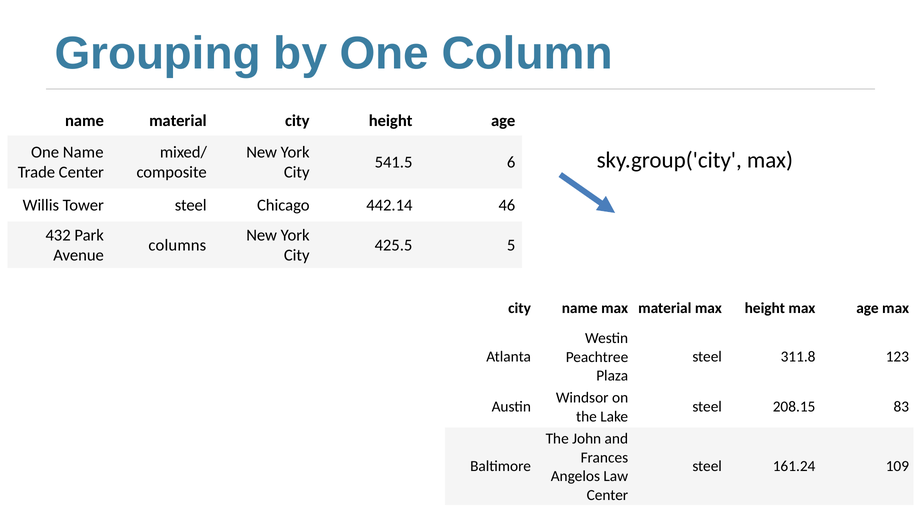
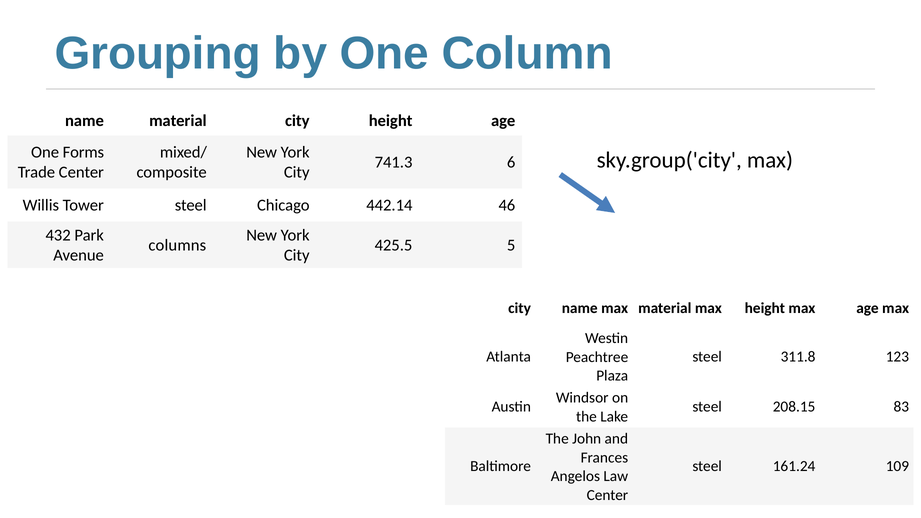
One Name: Name -> Forms (83, 152)
541.5: 541.5 -> 741.3 (394, 162)
